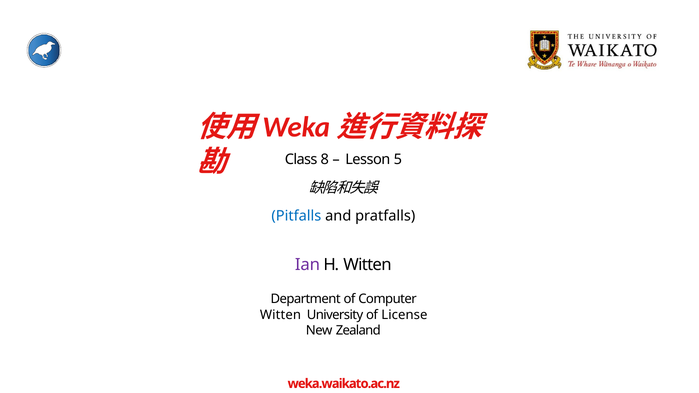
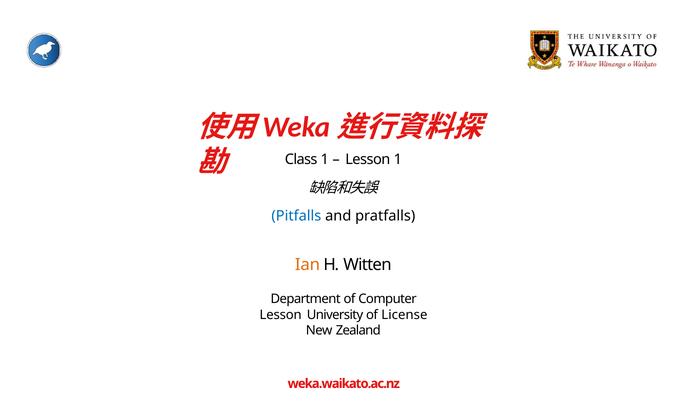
Class 8: 8 -> 1 (325, 159)
Lesson 5: 5 -> 1 (398, 159)
Ian colour: purple -> orange (307, 265)
Witten: Witten -> Lesson (281, 315)
